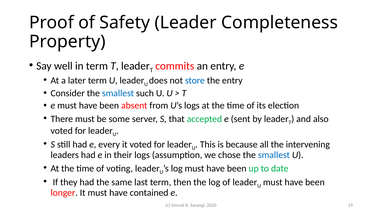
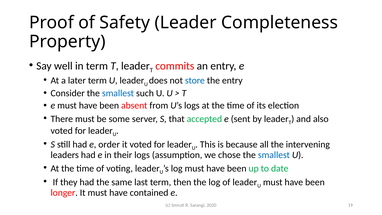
every: every -> order (109, 144)
